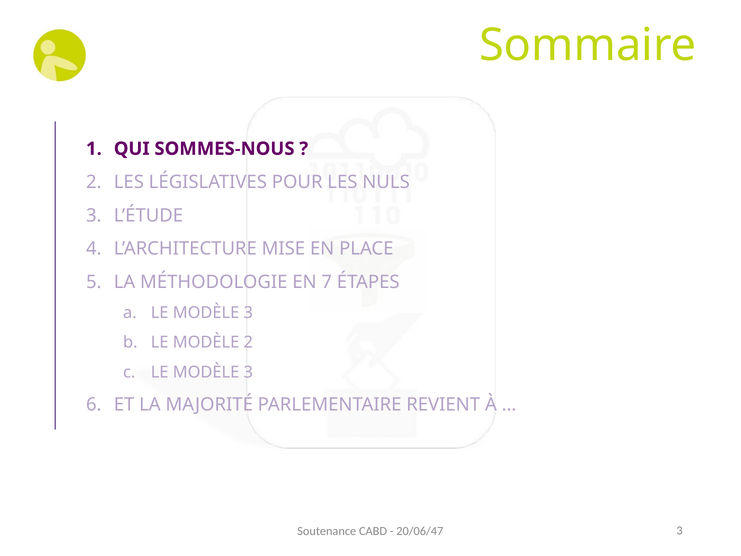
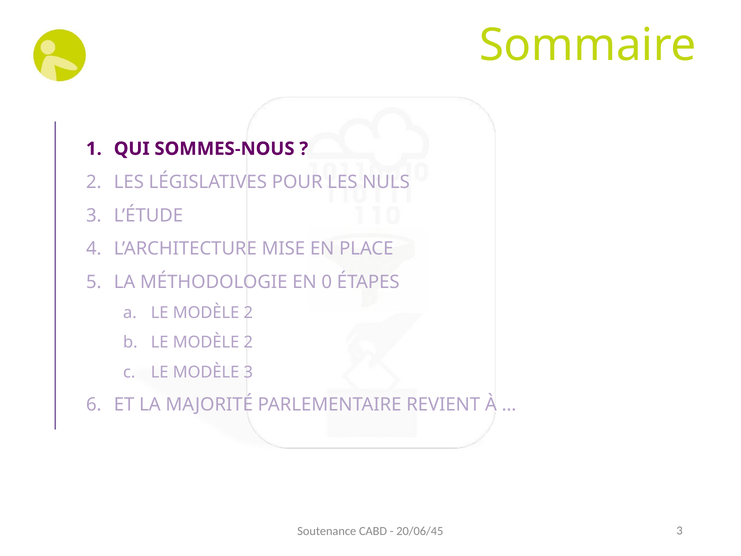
7: 7 -> 0 (327, 282)
3: 3 -> 2 (248, 313)
20/06/47: 20/06/47 -> 20/06/45 (420, 531)
